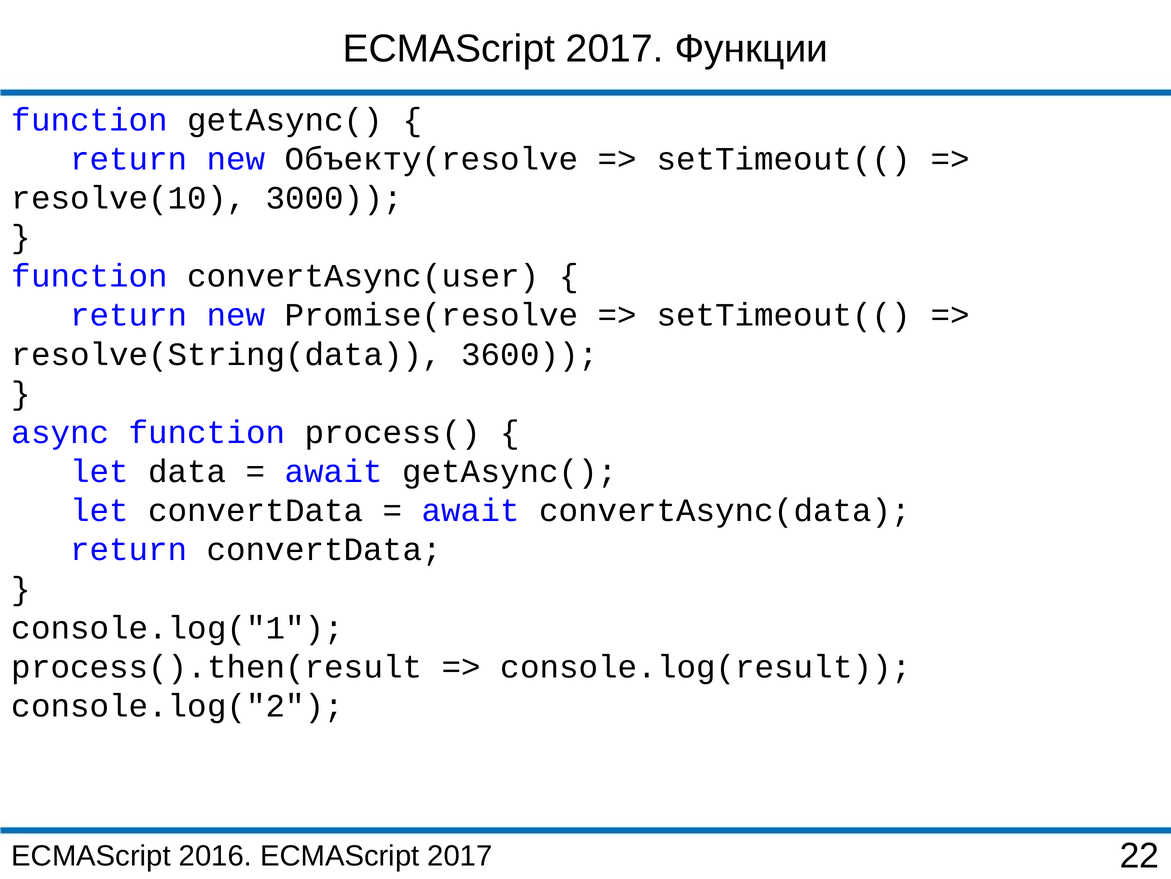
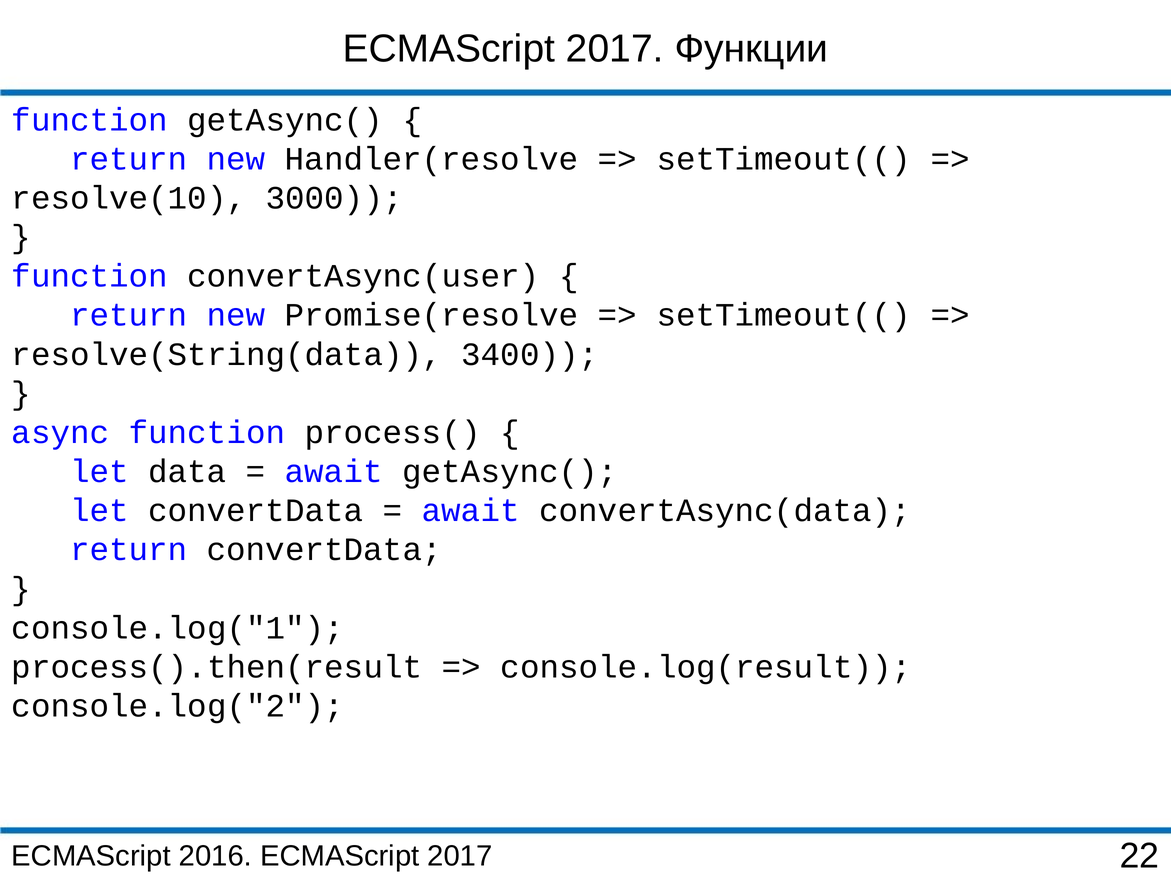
Объекту(resolve: Объекту(resolve -> Handler(resolve (432, 159)
3600: 3600 -> 3400 (530, 354)
